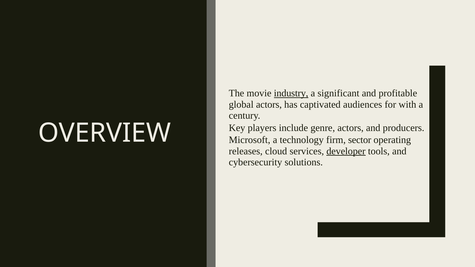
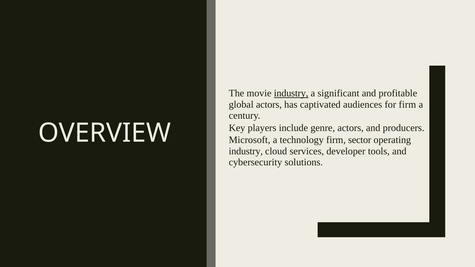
for with: with -> firm (407, 105)
releases: releases -> industry (246, 151)
developer underline: present -> none (346, 151)
